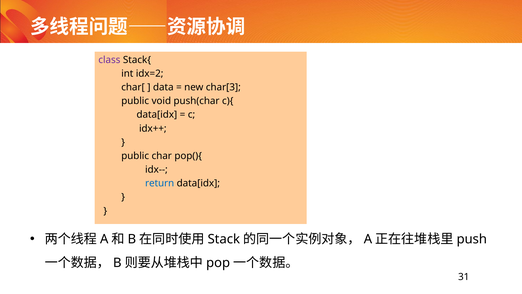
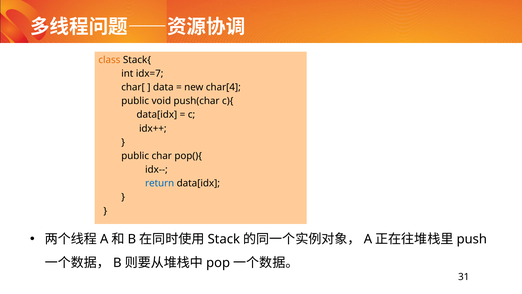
class colour: purple -> orange (109, 60)
idx=2: idx=2 -> idx=7 (150, 73)
char[3: char[3 -> char[4 (223, 87)
